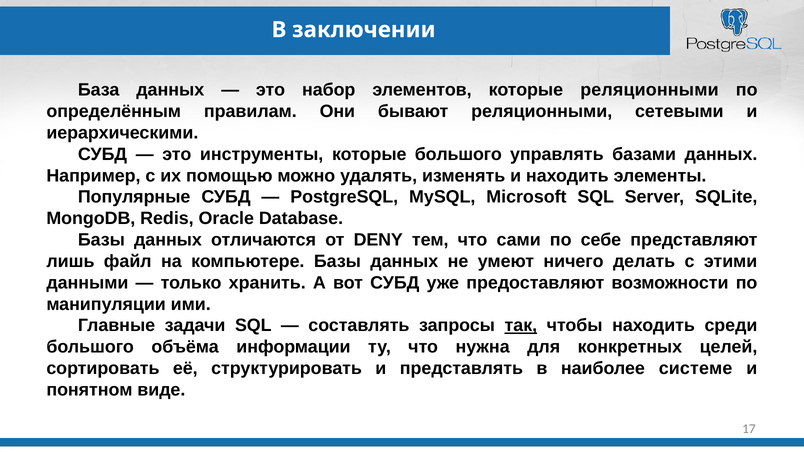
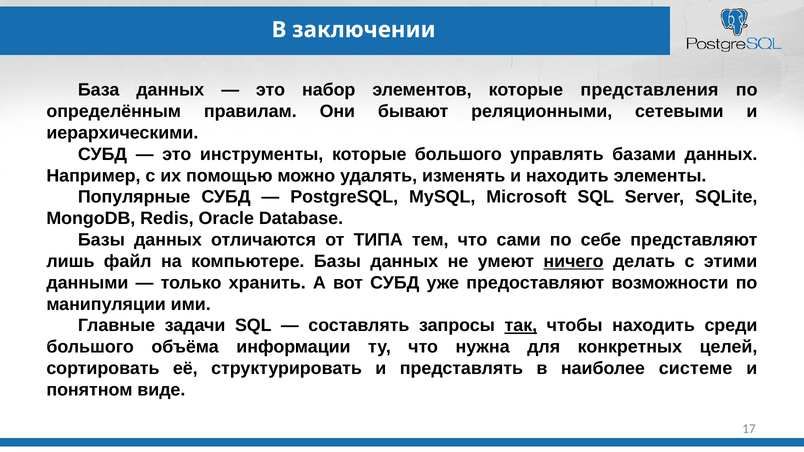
которые реляционными: реляционными -> представления (649, 90)
DENY: DENY -> ТИПА (378, 240)
ничего underline: none -> present (574, 261)
